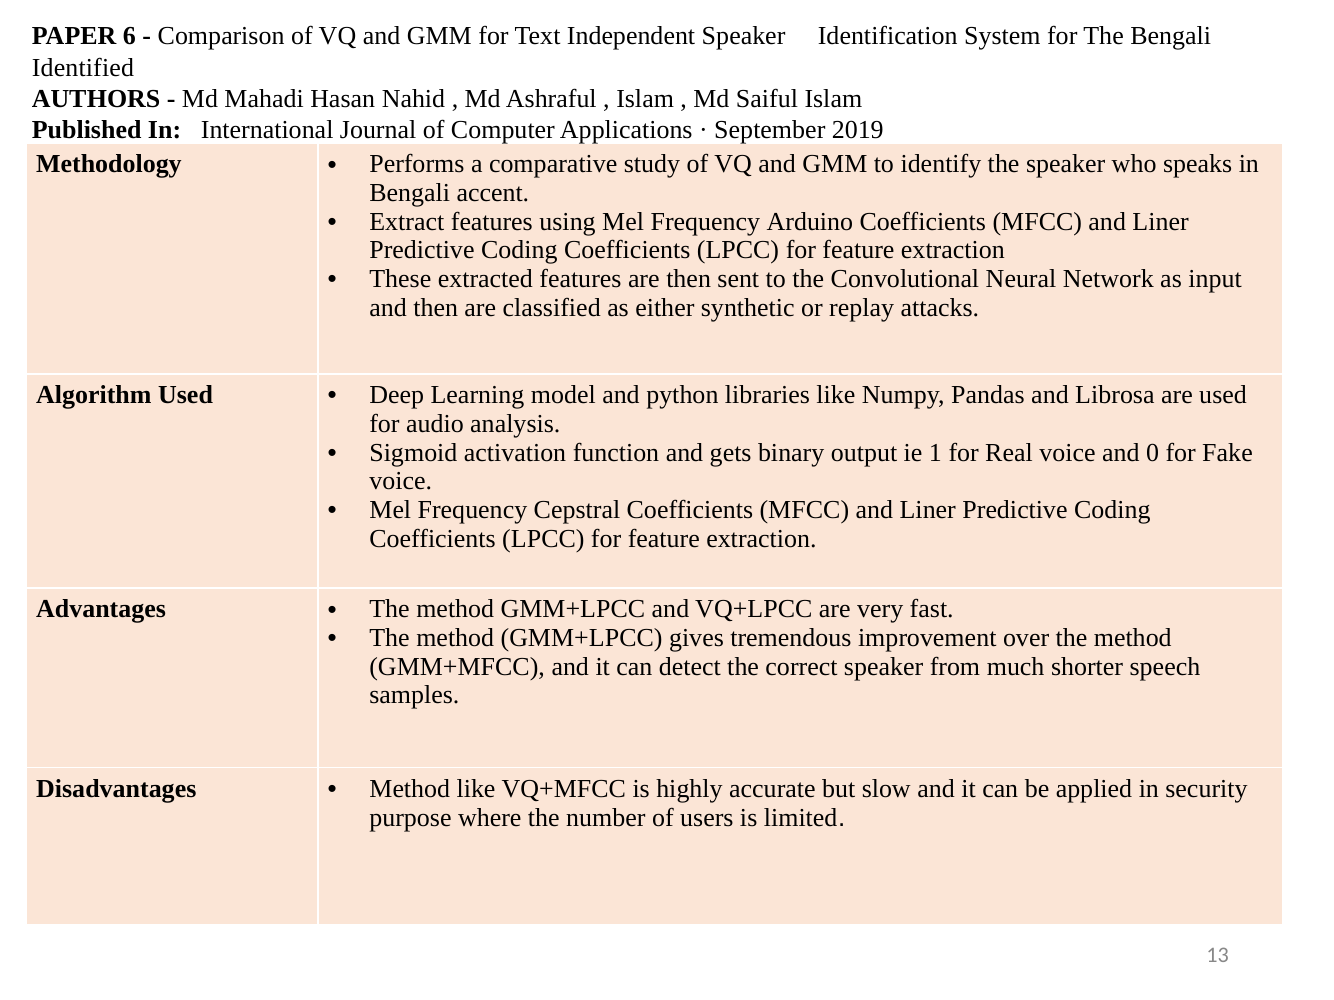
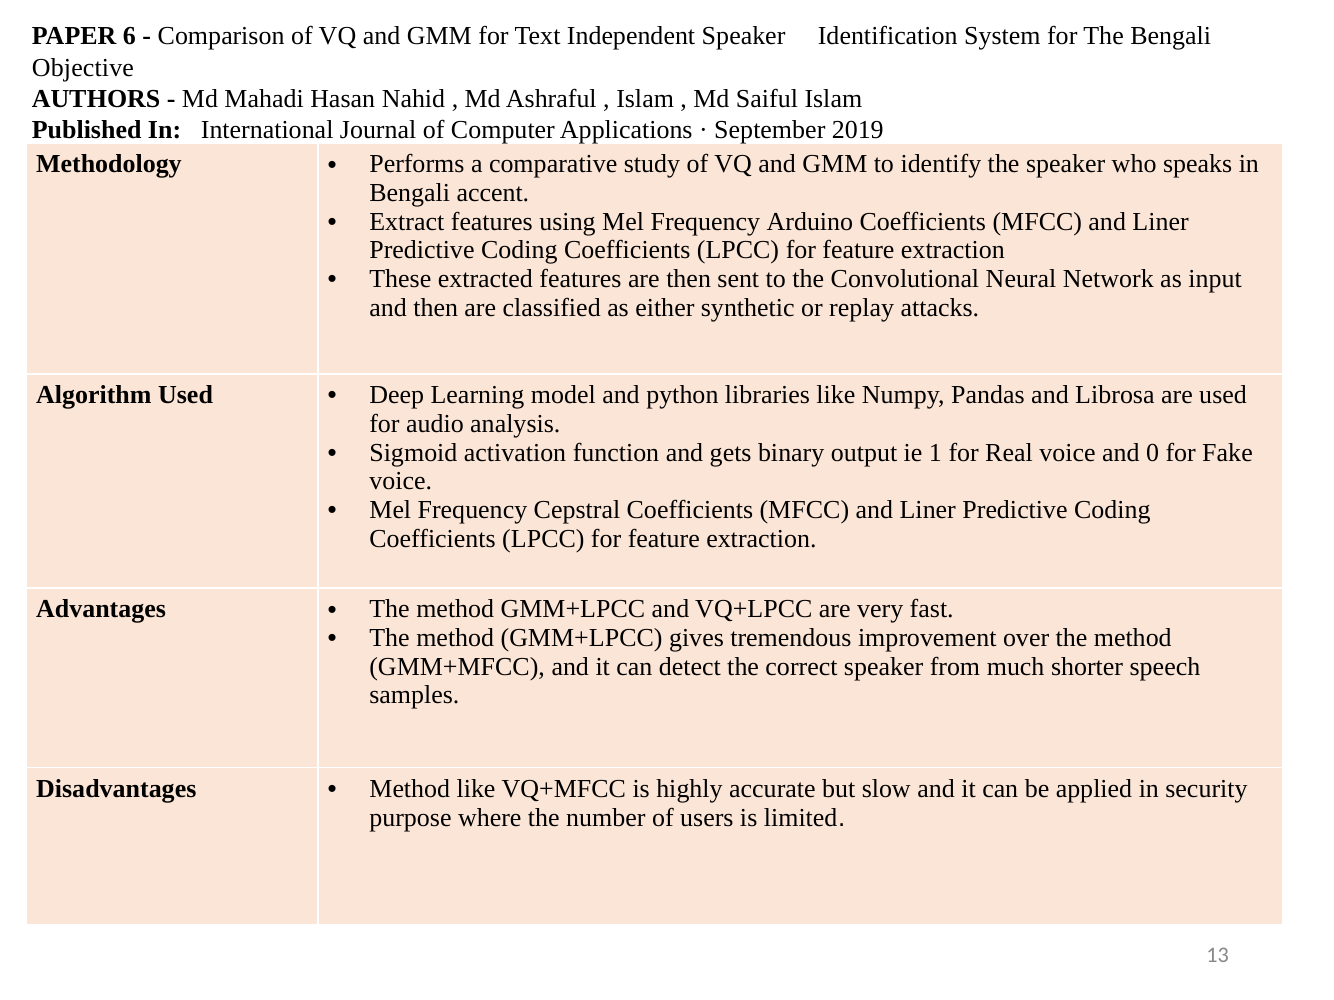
Identified: Identified -> Objective (83, 68)
